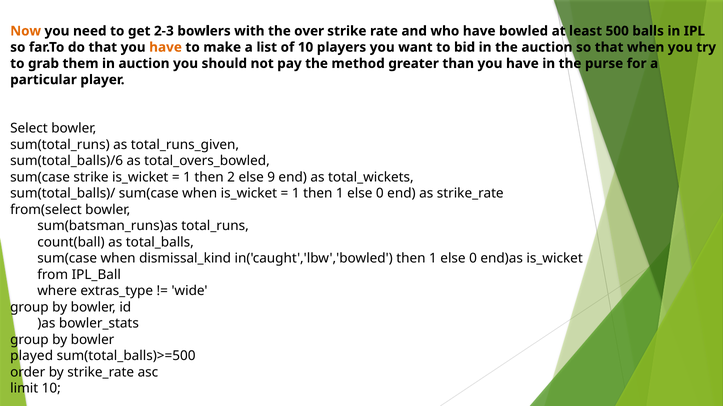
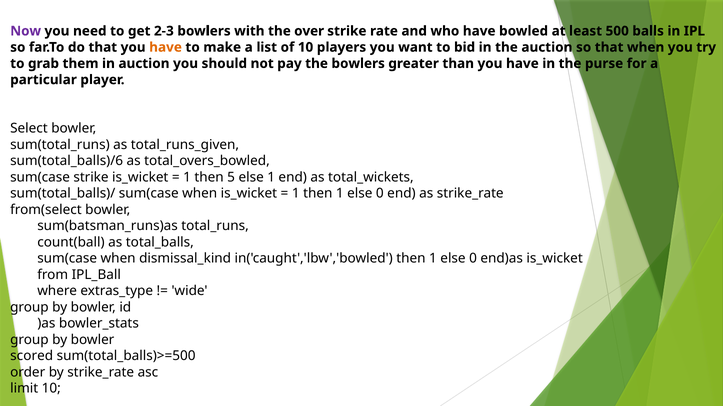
Now colour: orange -> purple (26, 31)
the method: method -> bowlers (358, 64)
2: 2 -> 5 (231, 177)
else 9: 9 -> 1 (271, 177)
played: played -> scored (32, 356)
